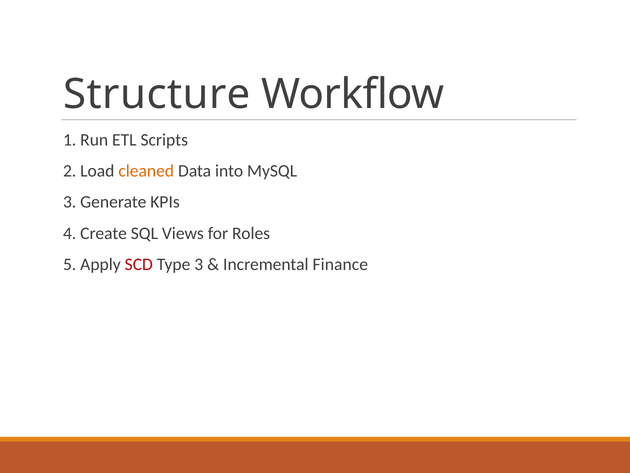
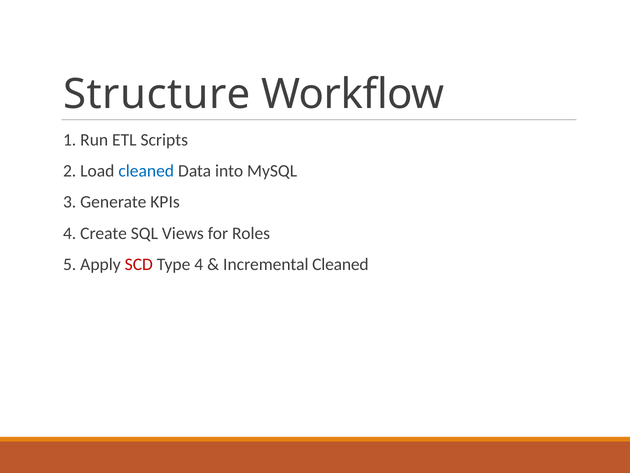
cleaned colour: orange -> blue (146, 171)
Type 3: 3 -> 4 (199, 264)
Incremental Finance: Finance -> Cleaned (340, 264)
